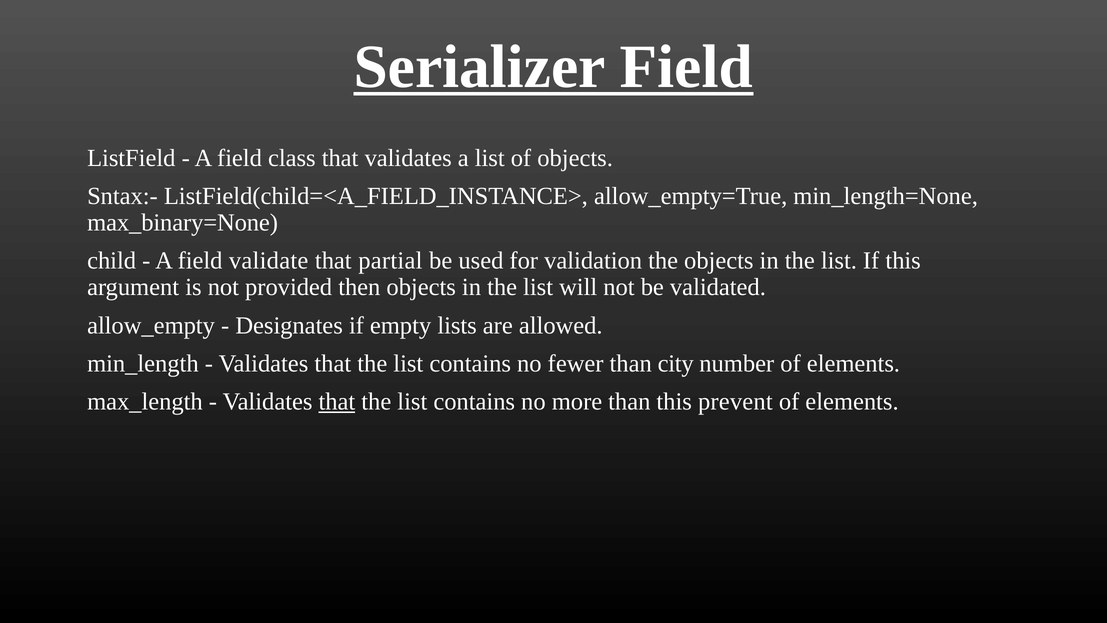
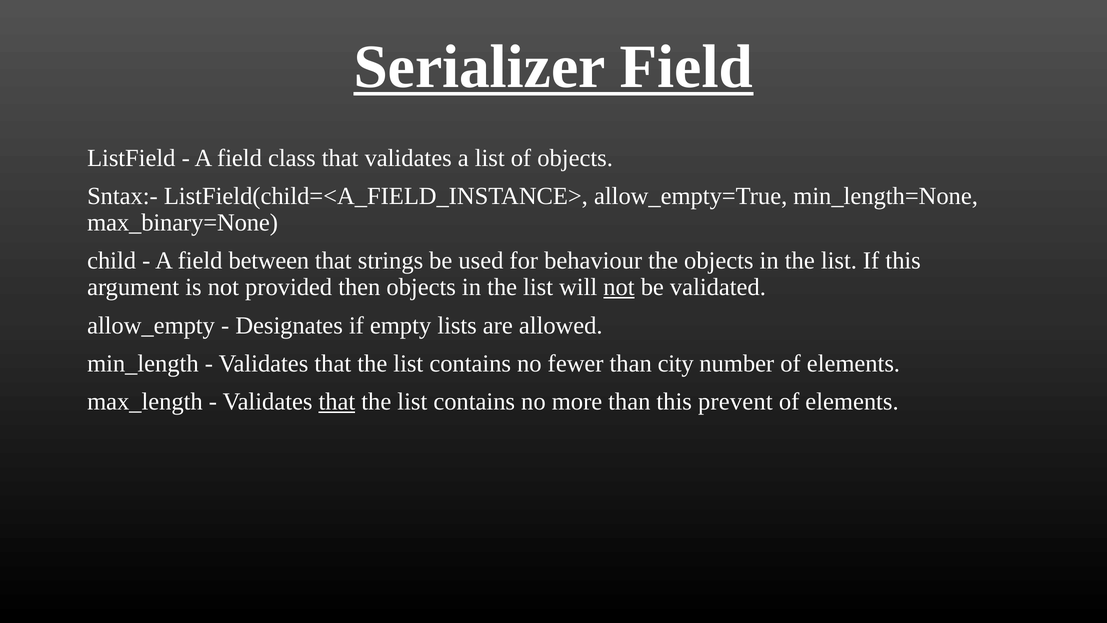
validate: validate -> between (269, 261)
partial: partial -> strings (391, 261)
validation: validation -> behaviour (593, 261)
not underline: none -> present (619, 287)
